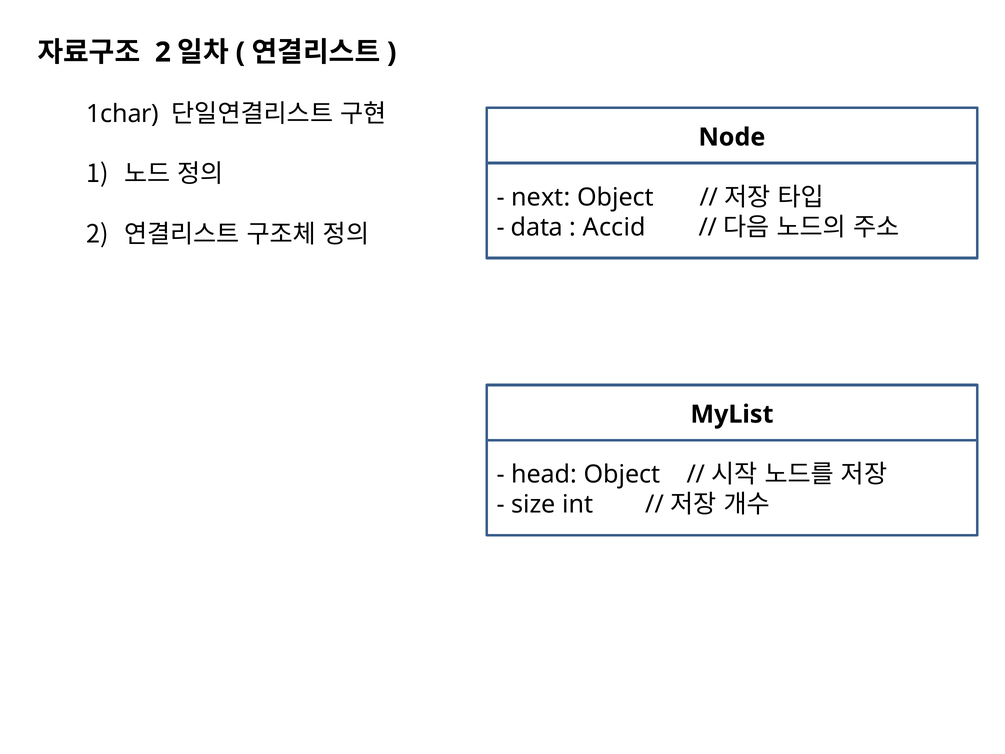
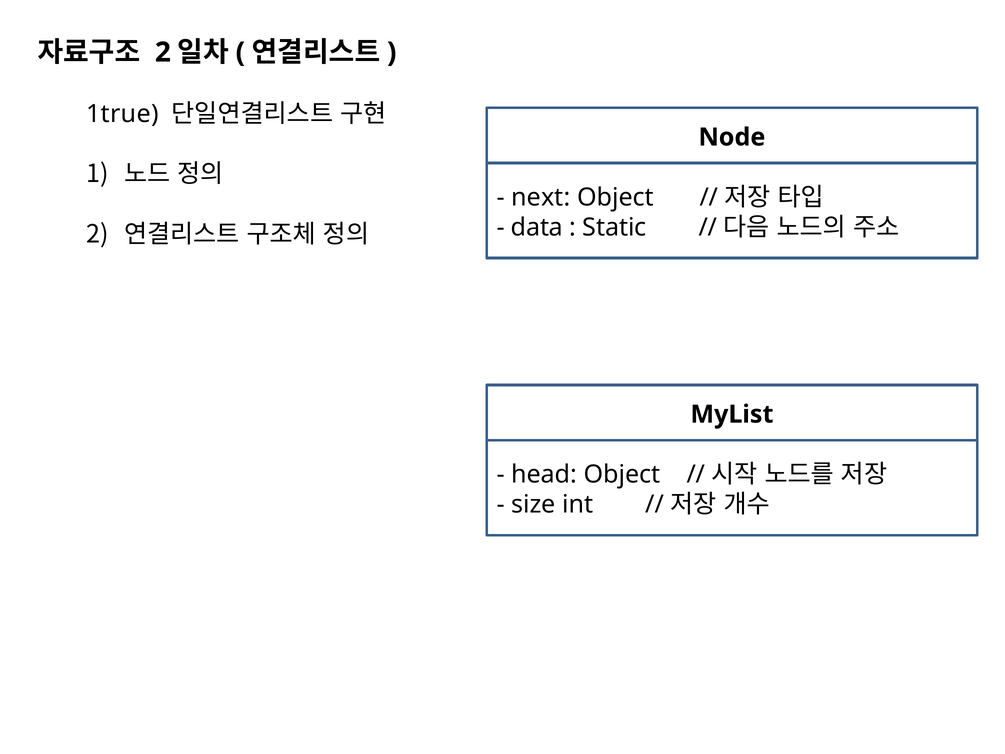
1char: 1char -> 1true (122, 114)
Accid: Accid -> Static (614, 227)
